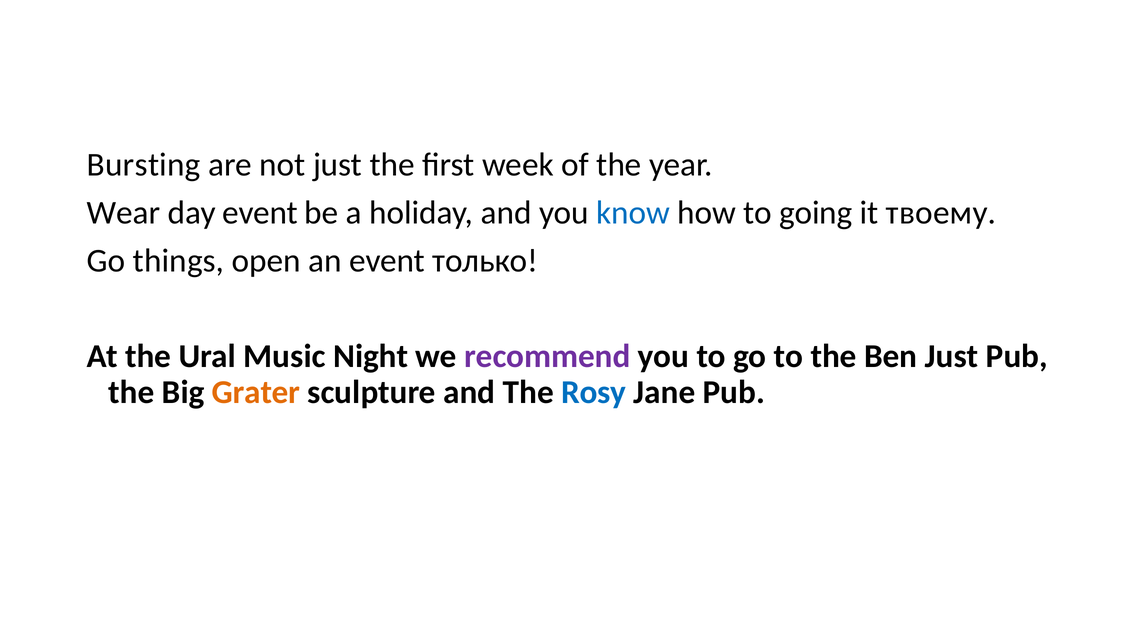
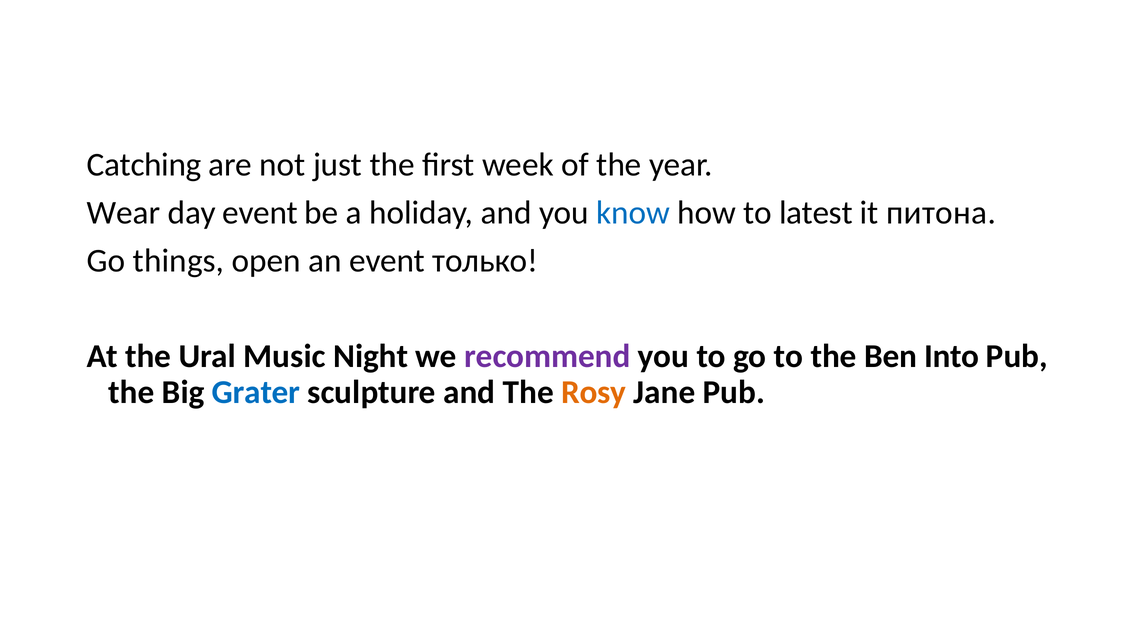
Bursting: Bursting -> Catching (144, 165)
going: going -> latest (816, 213)
твоему: твоему -> питона (941, 213)
Ben Just: Just -> Into (952, 356)
Grater colour: orange -> blue (256, 392)
Rosy colour: blue -> orange (594, 392)
